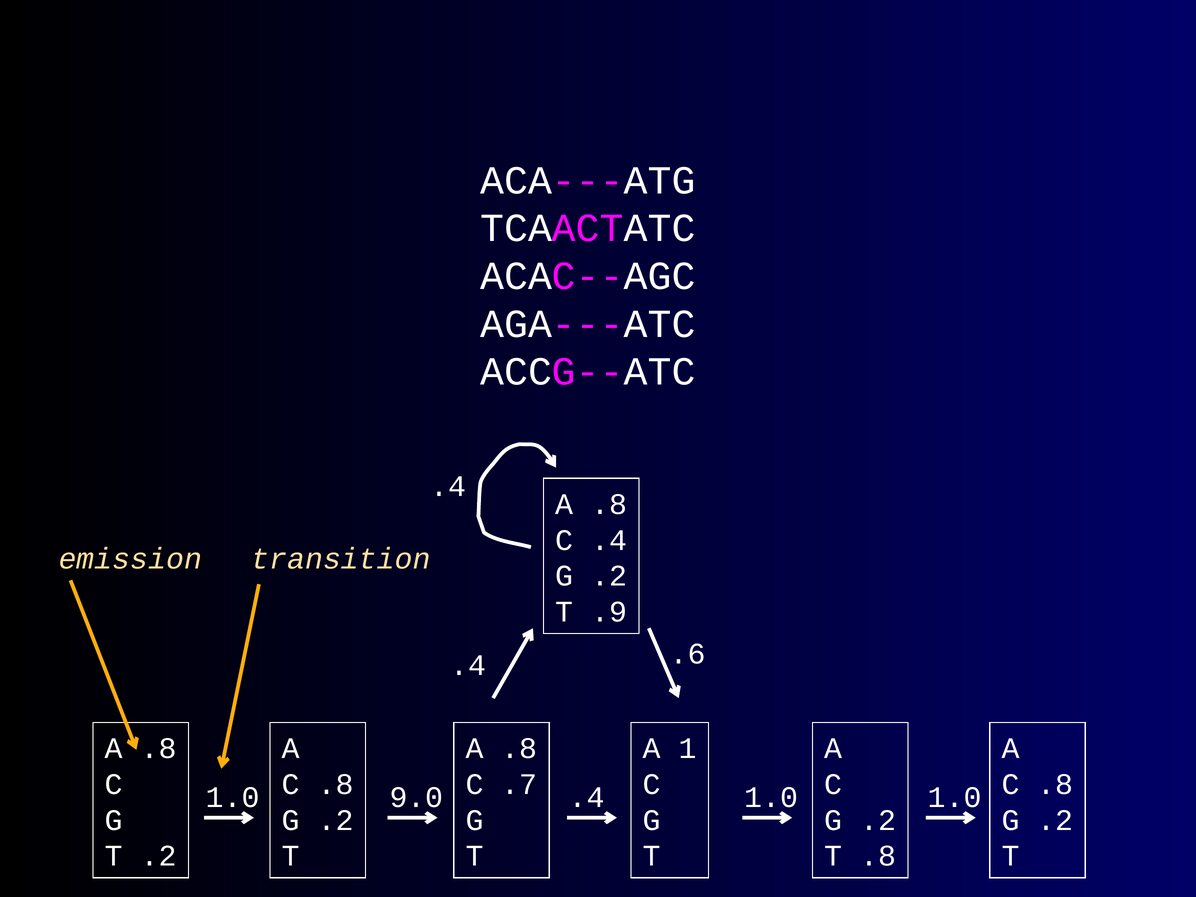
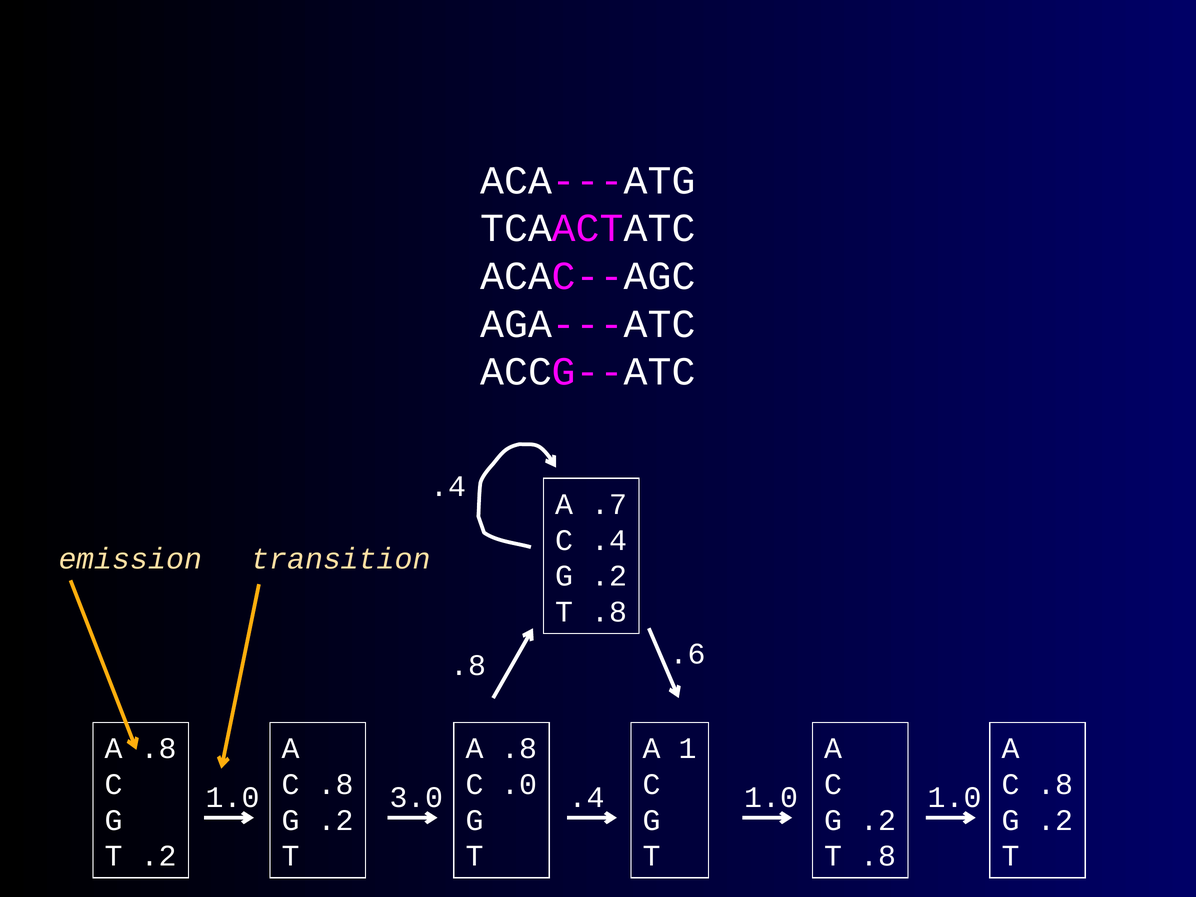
.8: .8 -> .7 (609, 504)
.9: .9 -> .8 (609, 612)
.4: .4 -> .8 (468, 666)
.7: .7 -> .0 (519, 784)
9.0: 9.0 -> 3.0 (416, 797)
